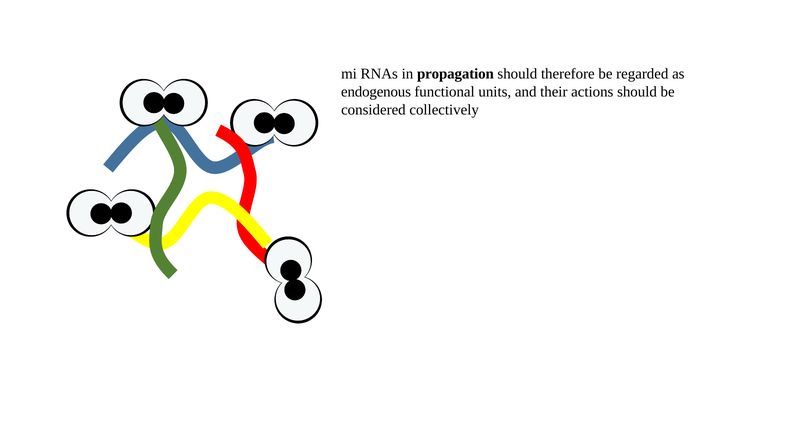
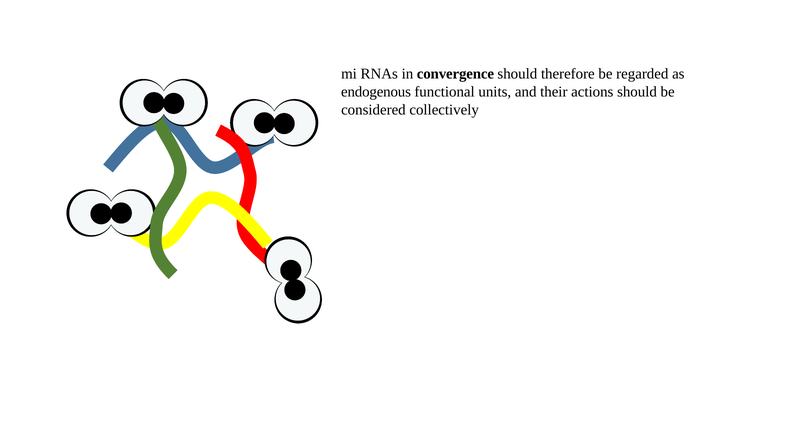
propagation: propagation -> convergence (455, 74)
